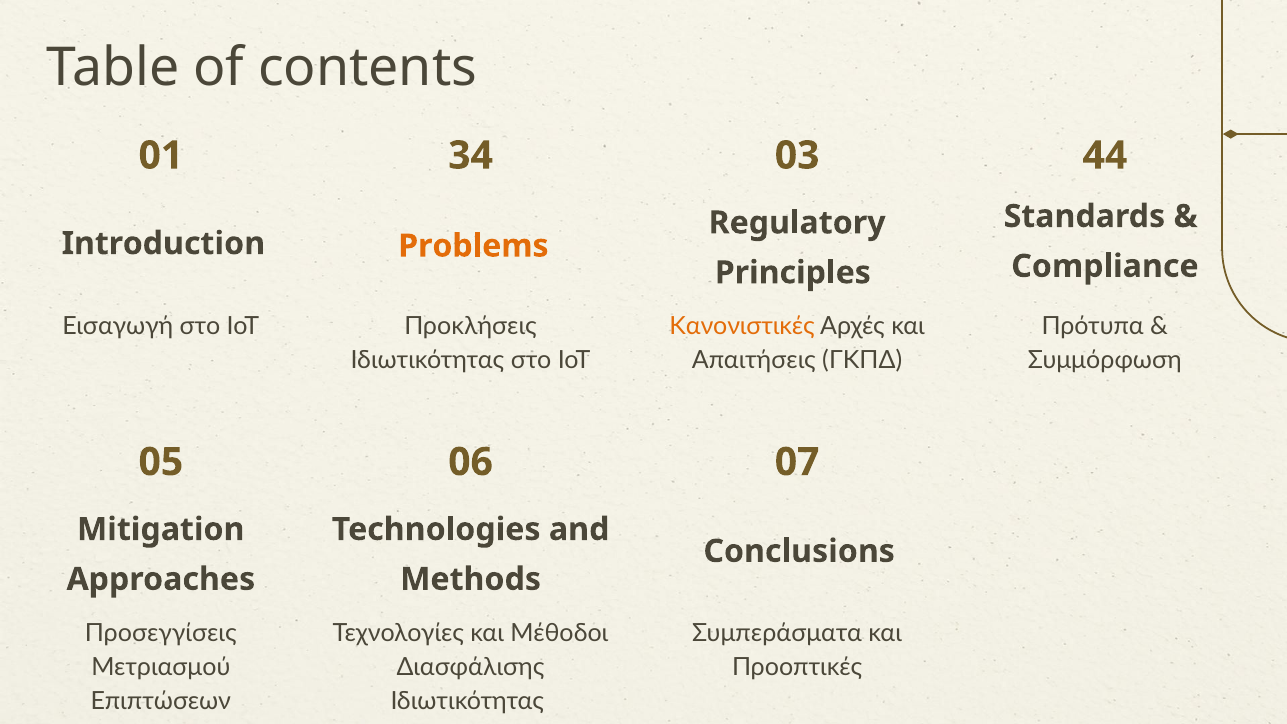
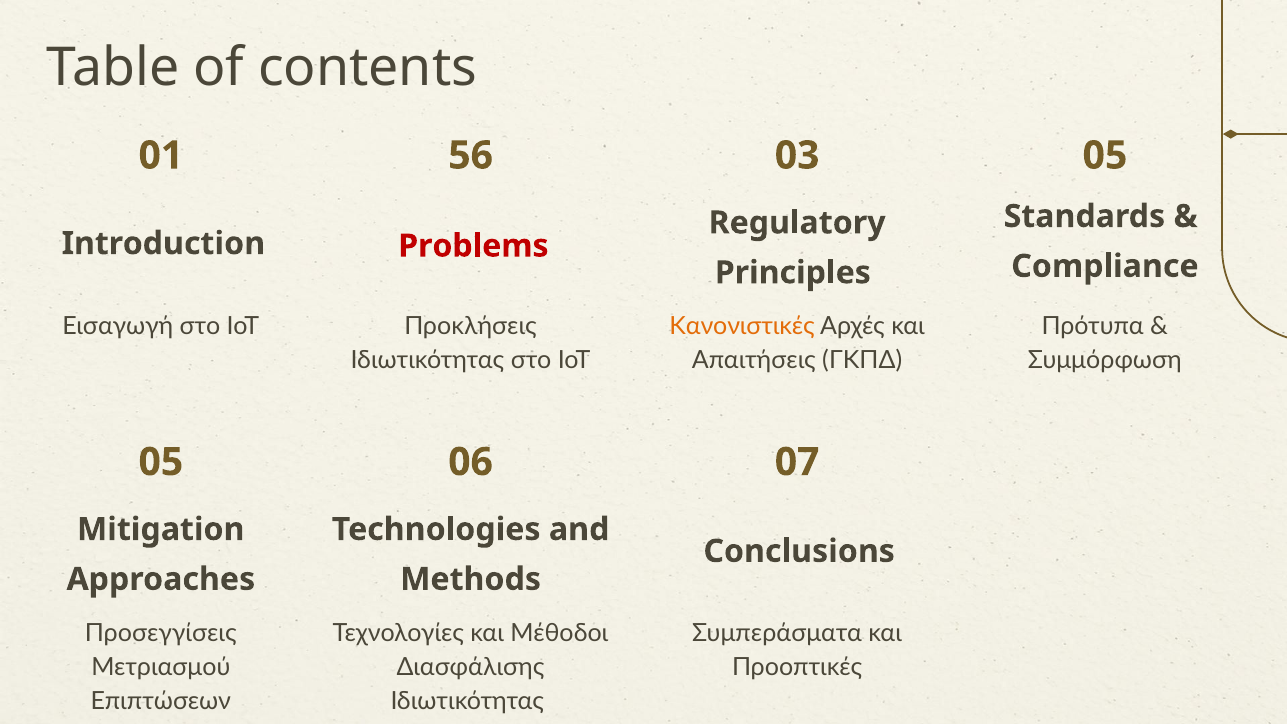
34: 34 -> 56 (471, 156)
03 44: 44 -> 05 (1105, 156)
Problems colour: orange -> red (473, 246)
